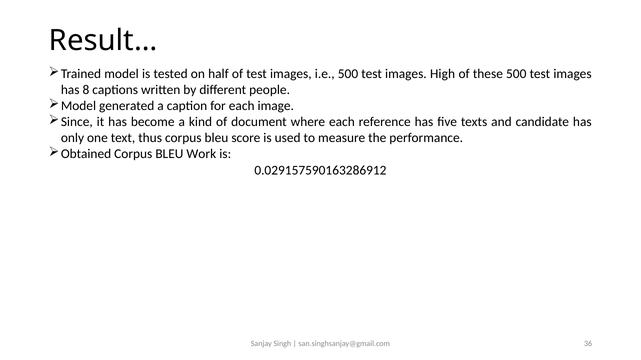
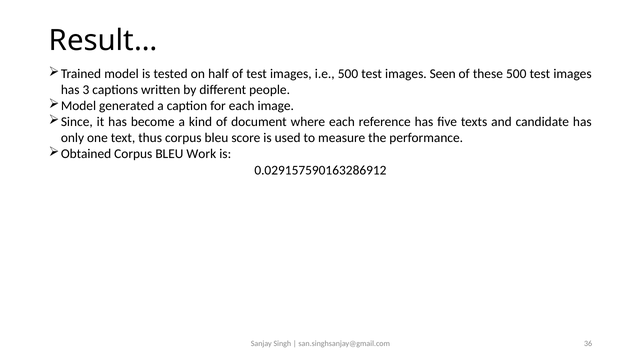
High: High -> Seen (443, 74)
8: 8 -> 3 (86, 90)
